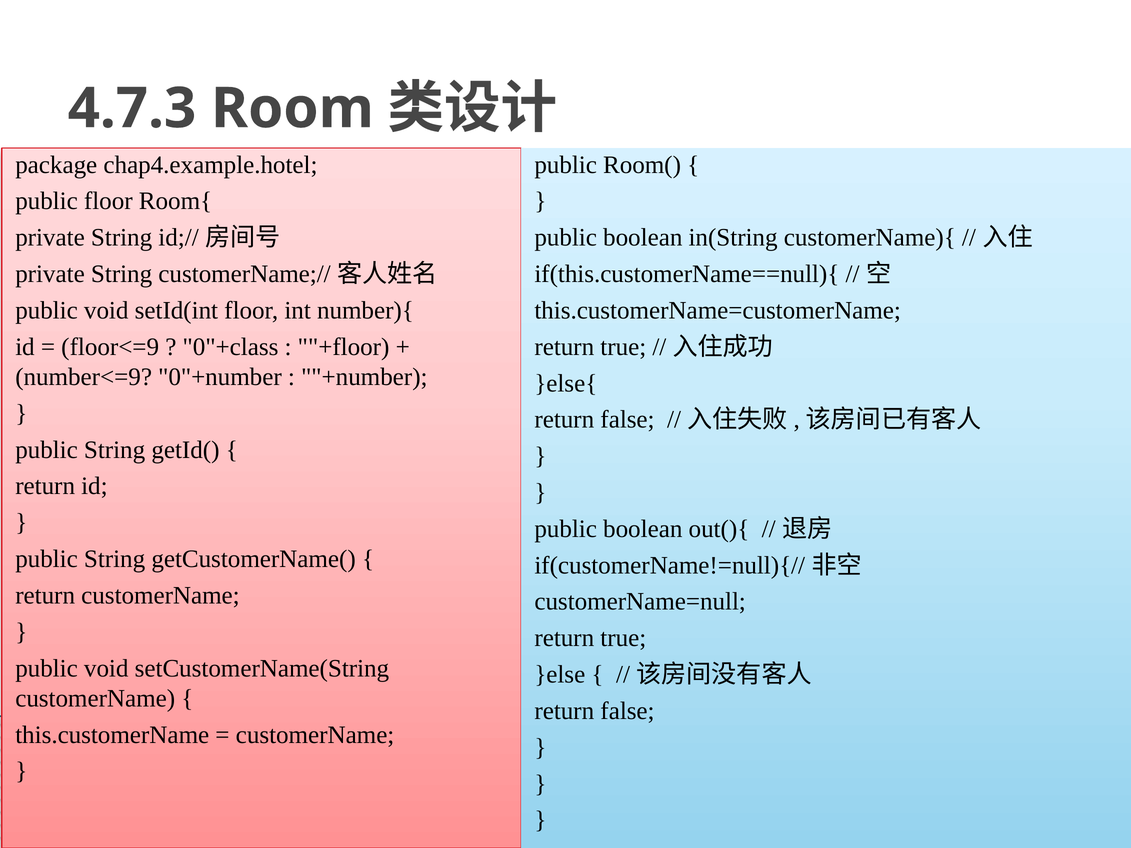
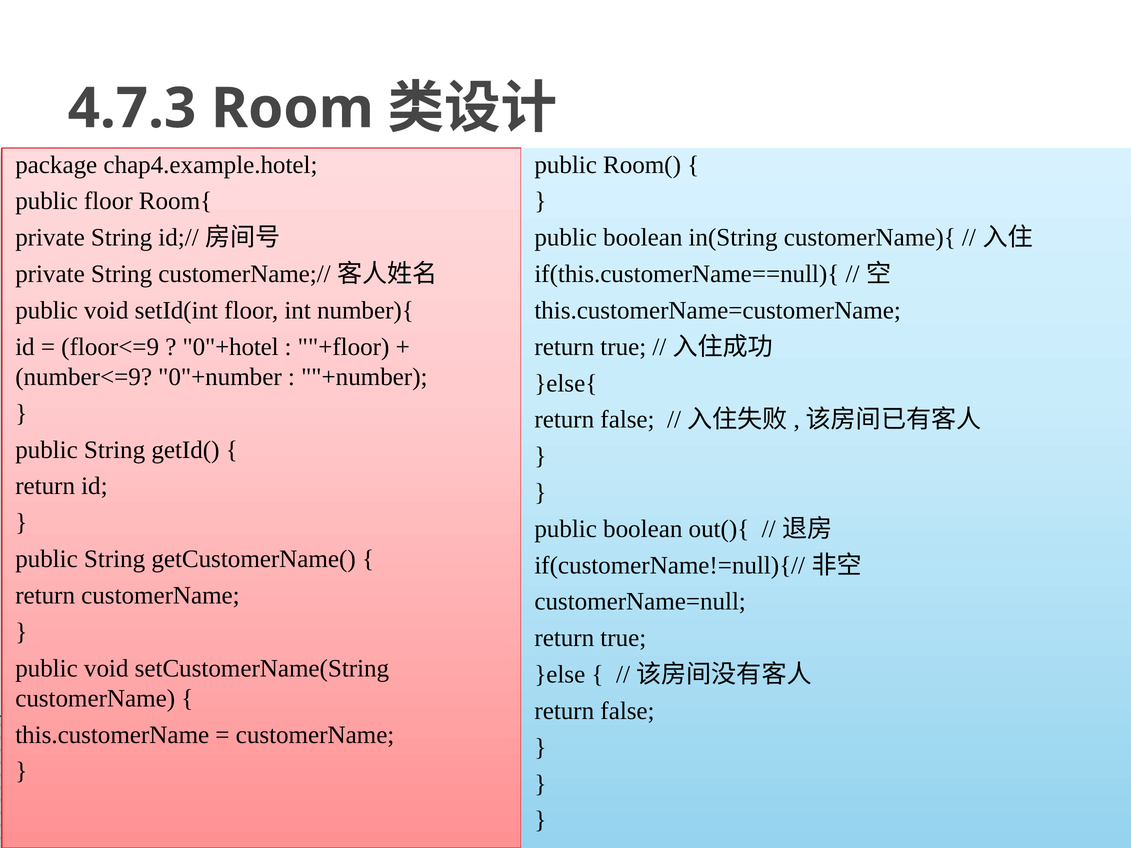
0"+class: 0"+class -> 0"+hotel (231, 347)
